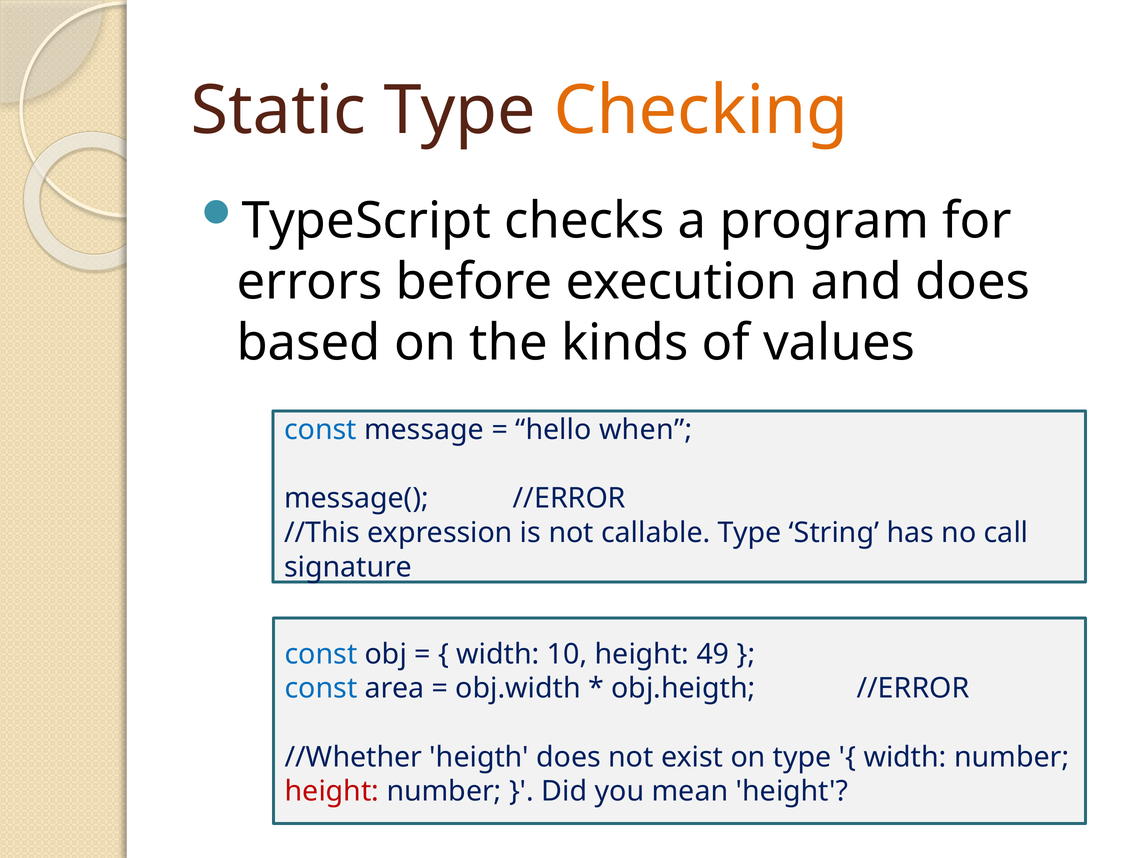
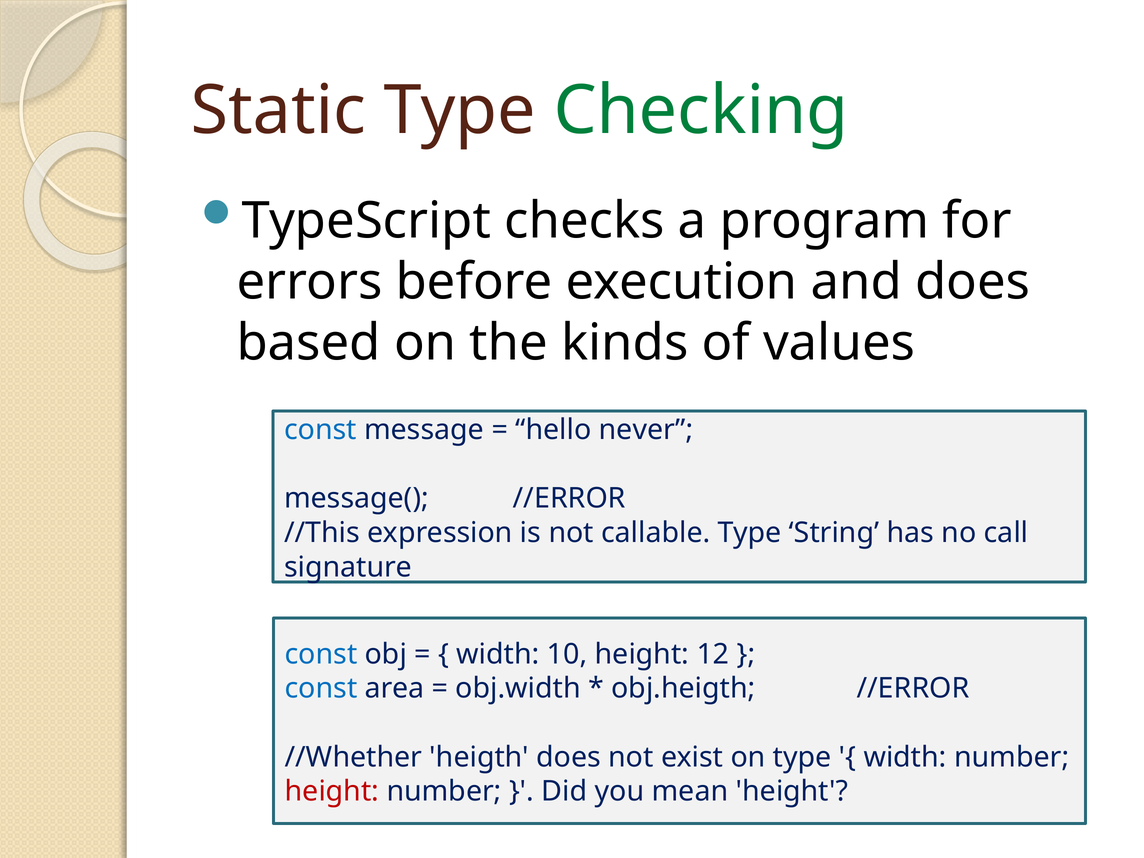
Checking colour: orange -> green (701, 111)
when: when -> never (646, 430)
49: 49 -> 12 (713, 654)
